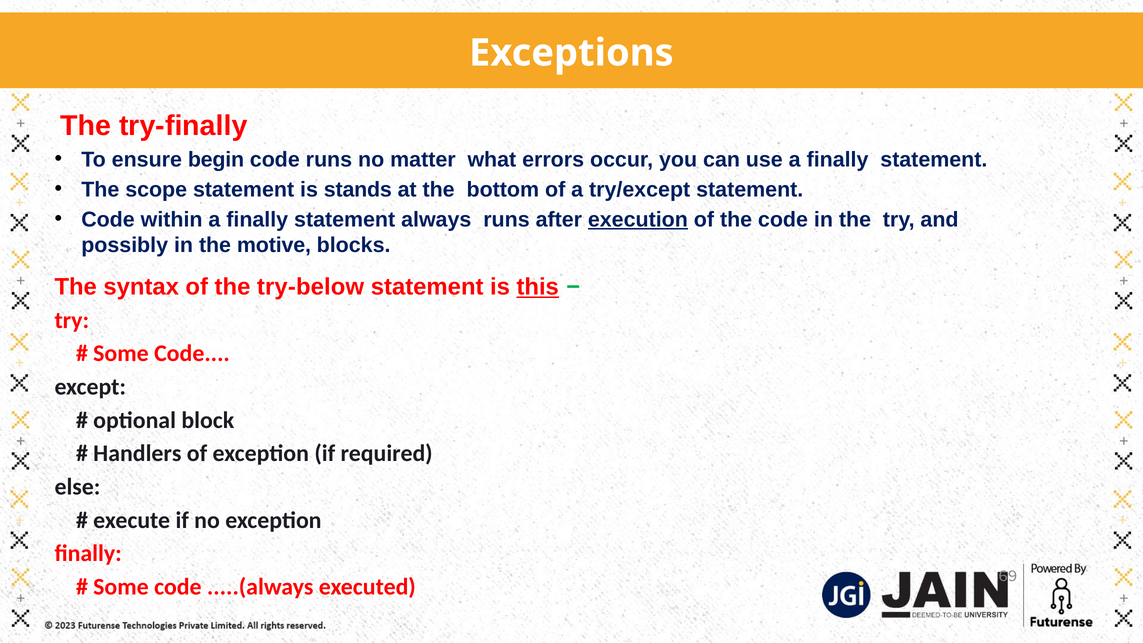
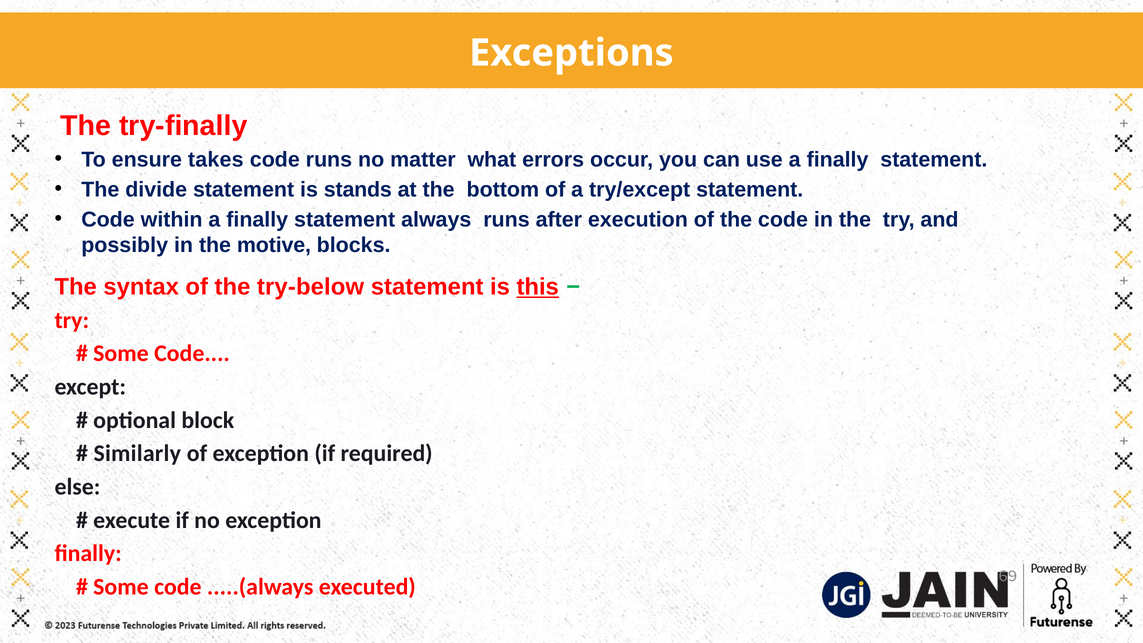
begin: begin -> takes (216, 159)
scope: scope -> divide (156, 189)
execution underline: present -> none (638, 219)
Handlers: Handlers -> Similarly (137, 453)
